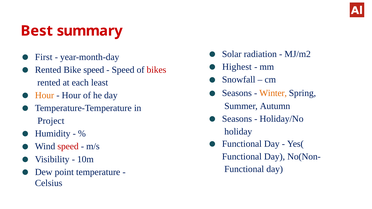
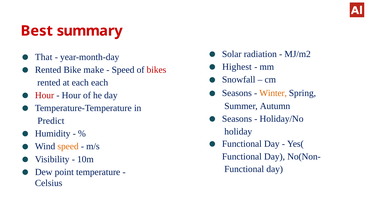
First: First -> That (44, 57)
Bike speed: speed -> make (94, 70)
each least: least -> each (100, 83)
Hour colour: orange -> red (45, 95)
Project: Project -> Predict (51, 121)
speed colour: red -> orange (68, 147)
